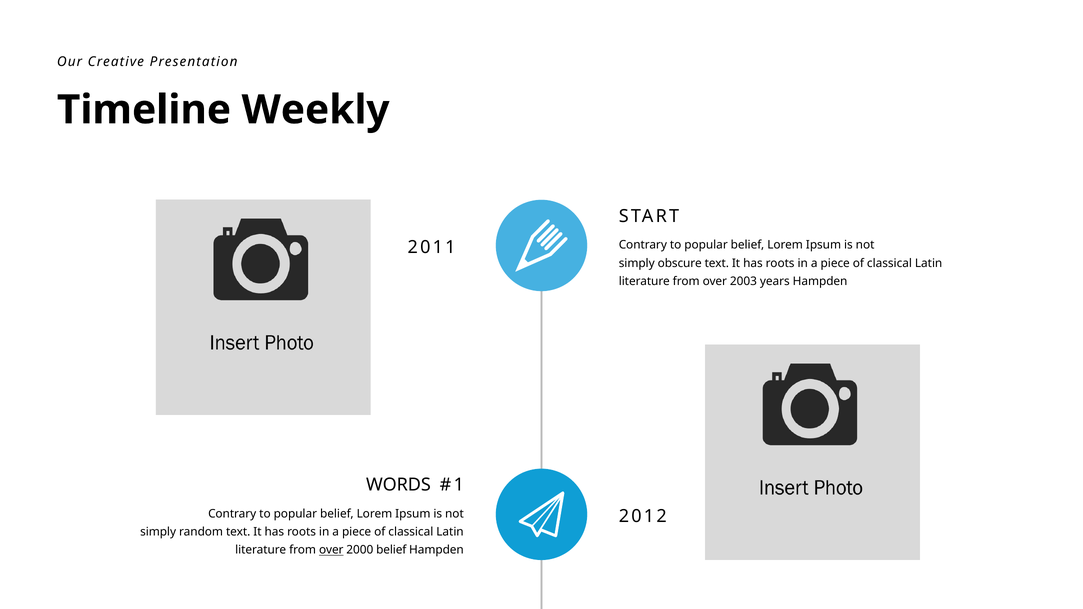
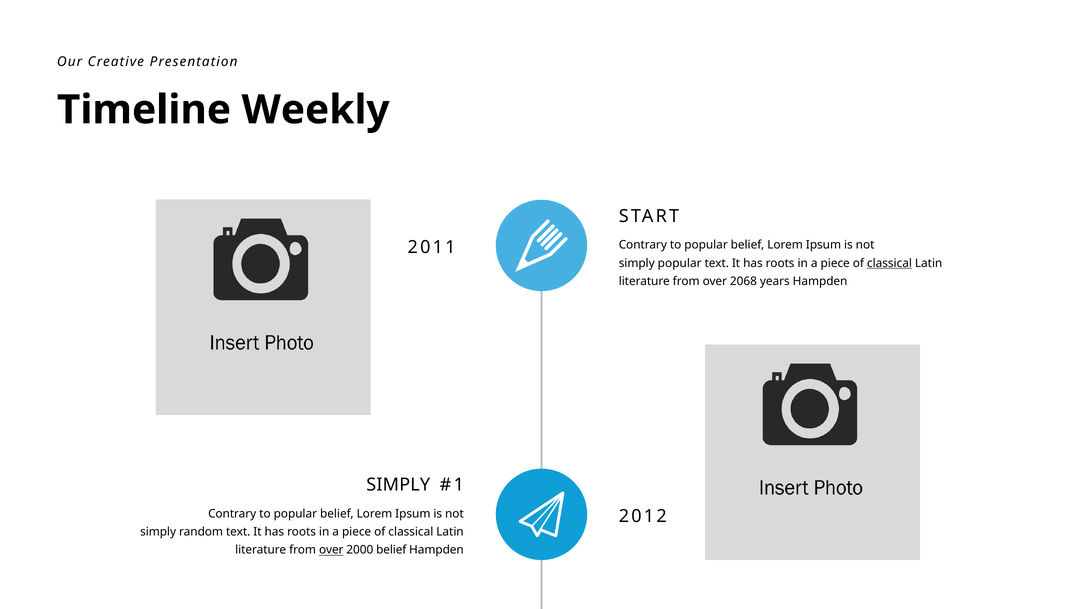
simply obscure: obscure -> popular (680, 263)
classical underline: none -> present (889, 263)
2003: 2003 -> 2068 (743, 281)
WORDS: WORDS -> SIMPLY (398, 485)
